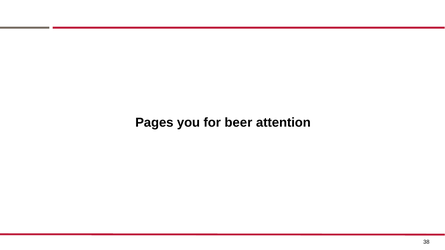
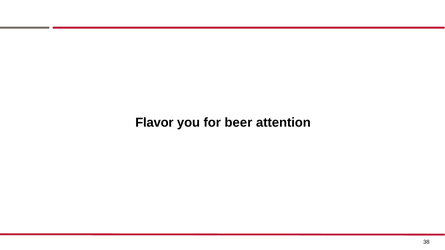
Pages: Pages -> Flavor (154, 123)
